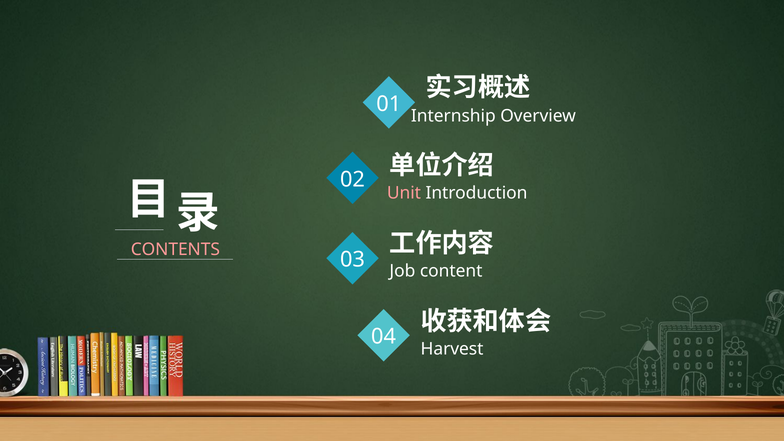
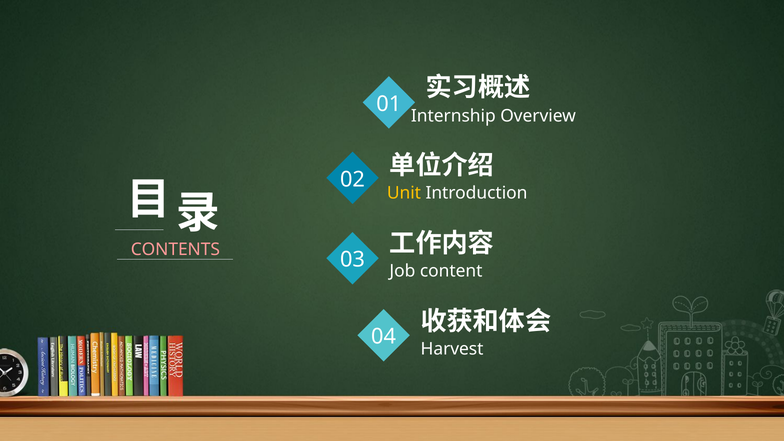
Unit colour: pink -> yellow (404, 193)
